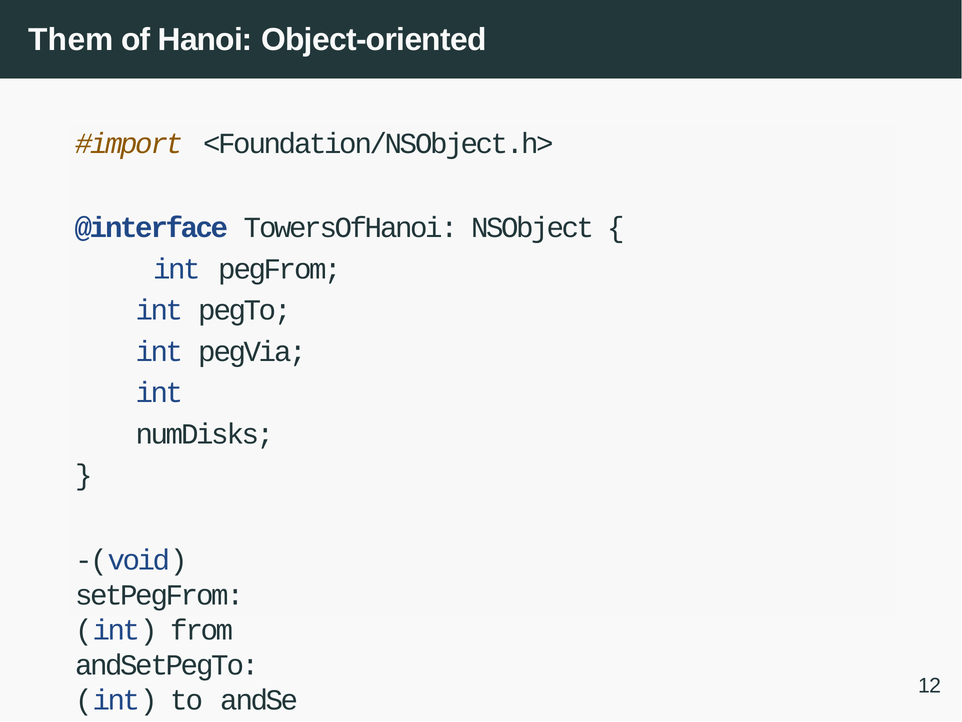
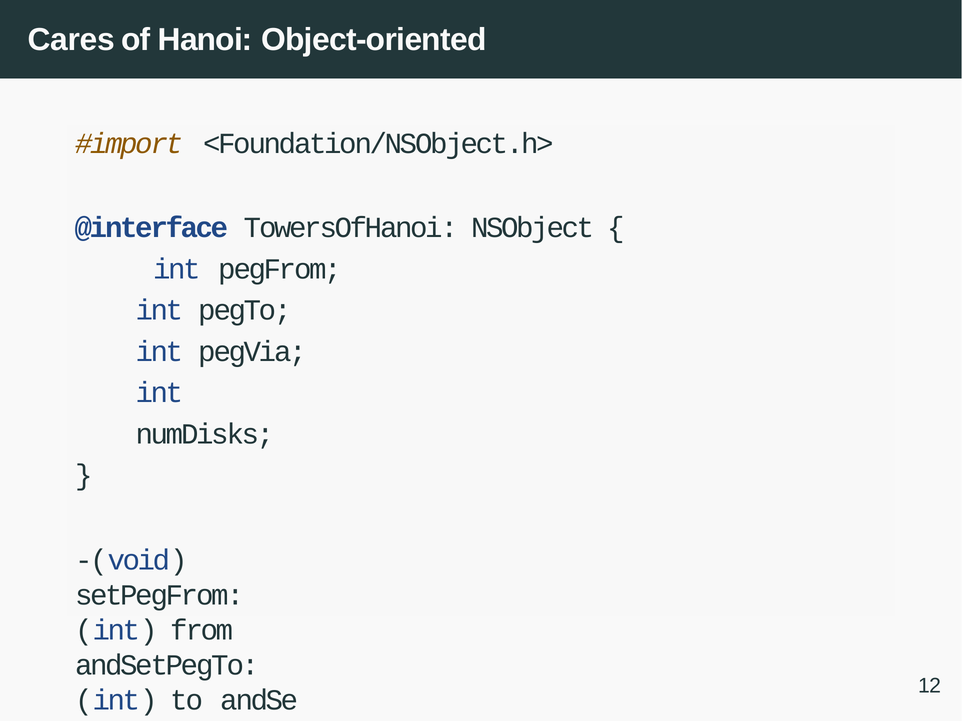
Them: Them -> Cares (71, 40)
